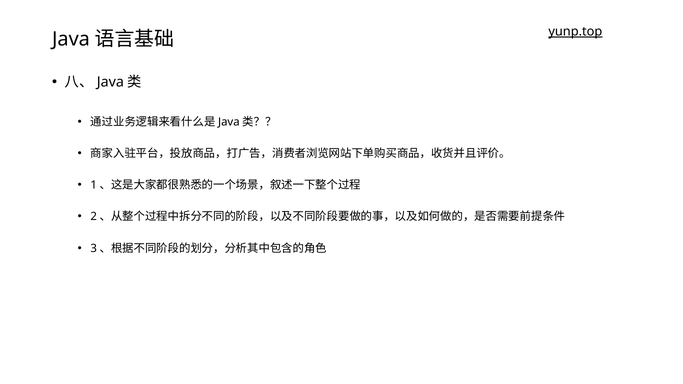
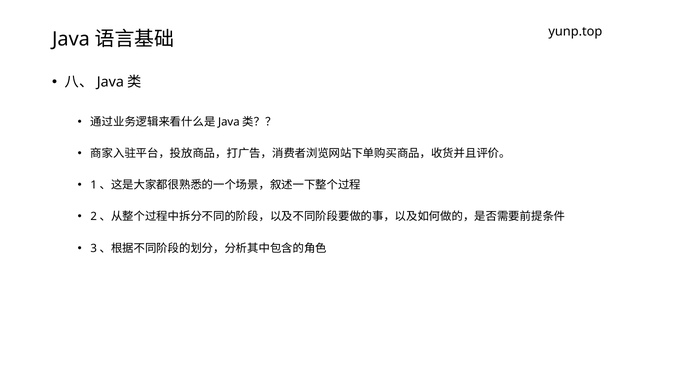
yunp.top underline: present -> none (575, 32)
